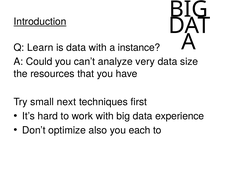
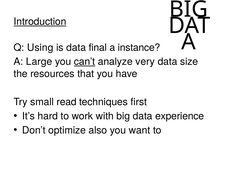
Learn: Learn -> Using (40, 48)
data with: with -> final (98, 48)
Could: Could -> Large (39, 62)
can’t underline: none -> present (85, 62)
next: next -> read (67, 102)
each: each -> want (140, 130)
